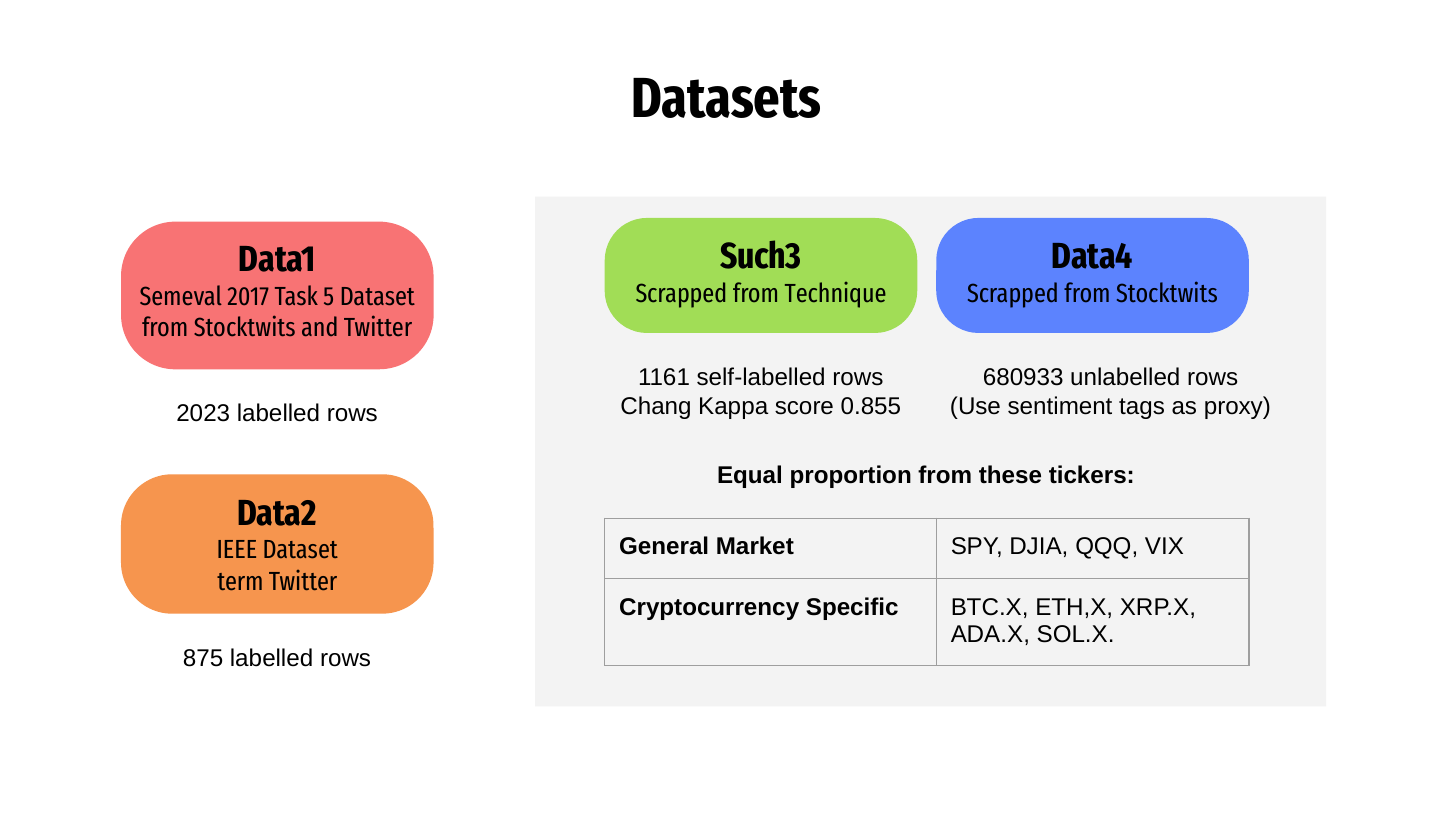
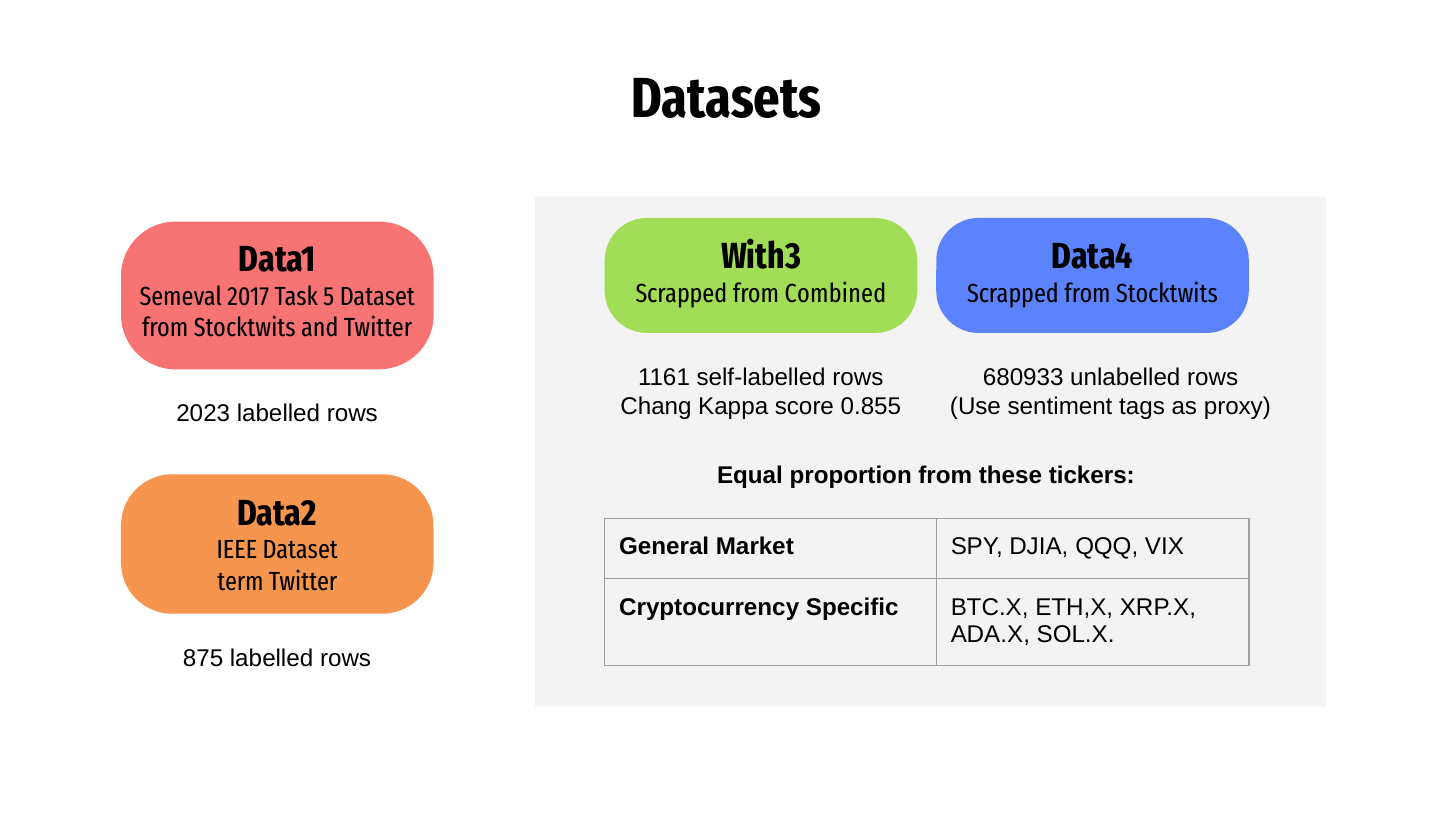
Such3: Such3 -> With3 (761, 257)
Technique: Technique -> Combined (835, 294)
